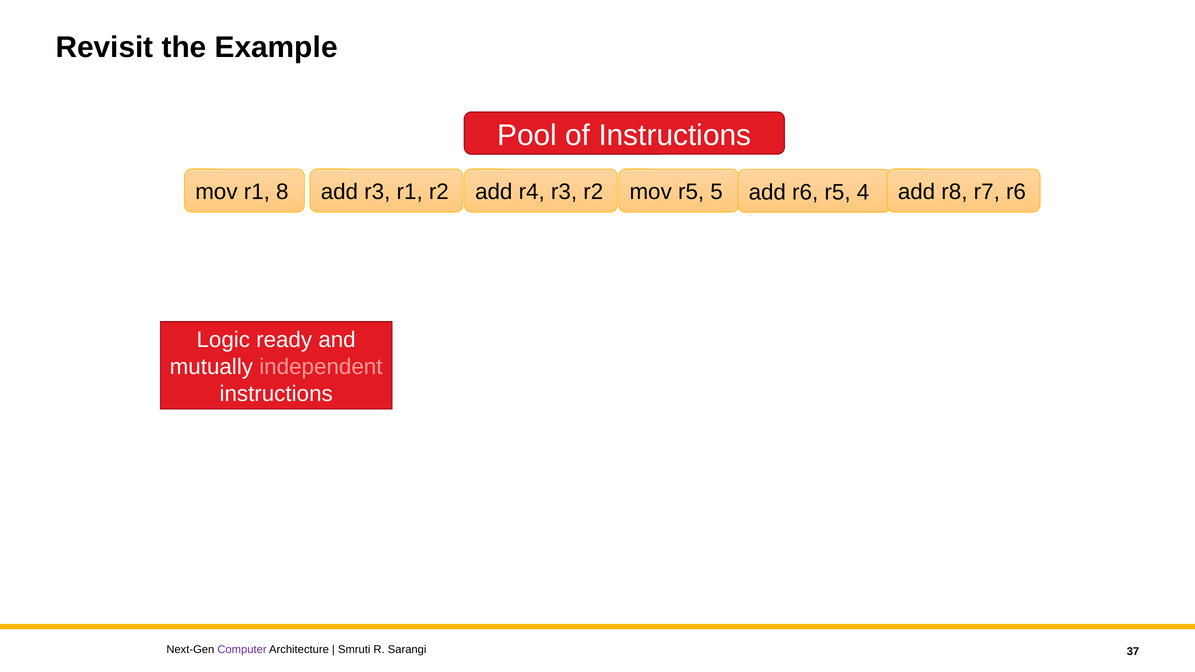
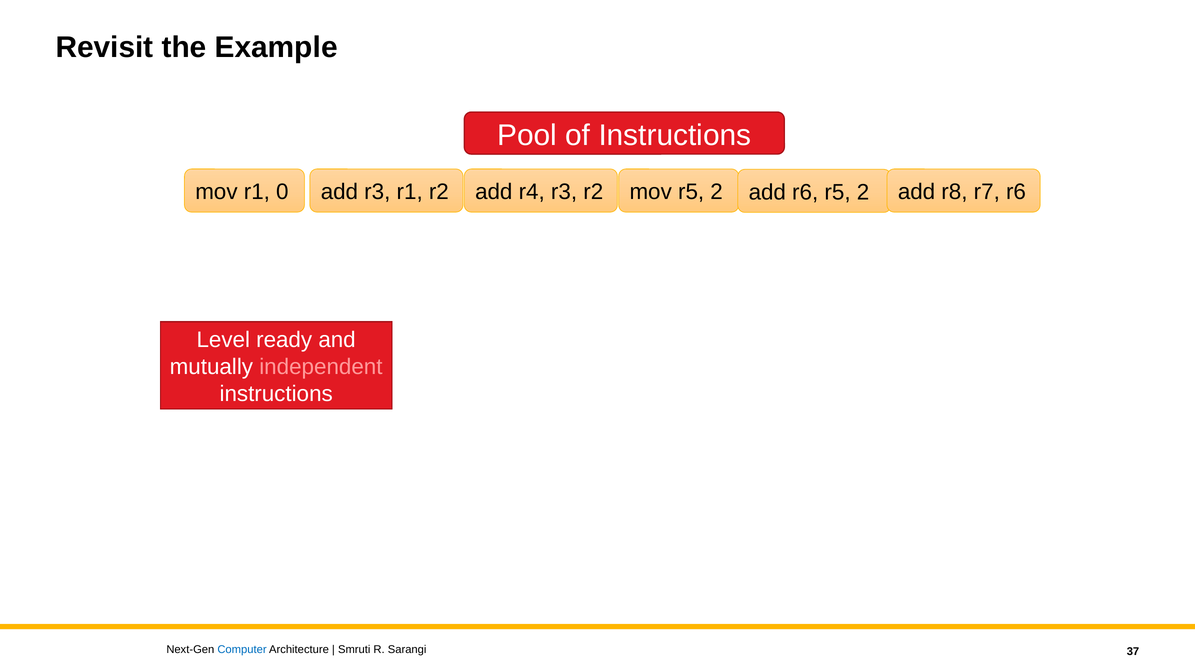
8: 8 -> 0 (282, 192)
mov r5 5: 5 -> 2 (717, 192)
r6 r5 4: 4 -> 2 (863, 192)
Logic: Logic -> Level (223, 340)
Computer colour: purple -> blue (242, 650)
